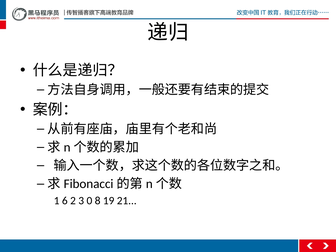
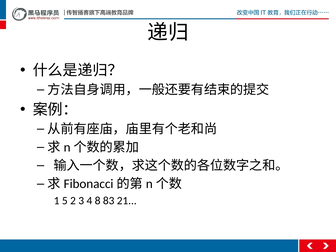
6: 6 -> 5 (65, 201)
0: 0 -> 4 (89, 201)
19: 19 -> 83 (109, 201)
